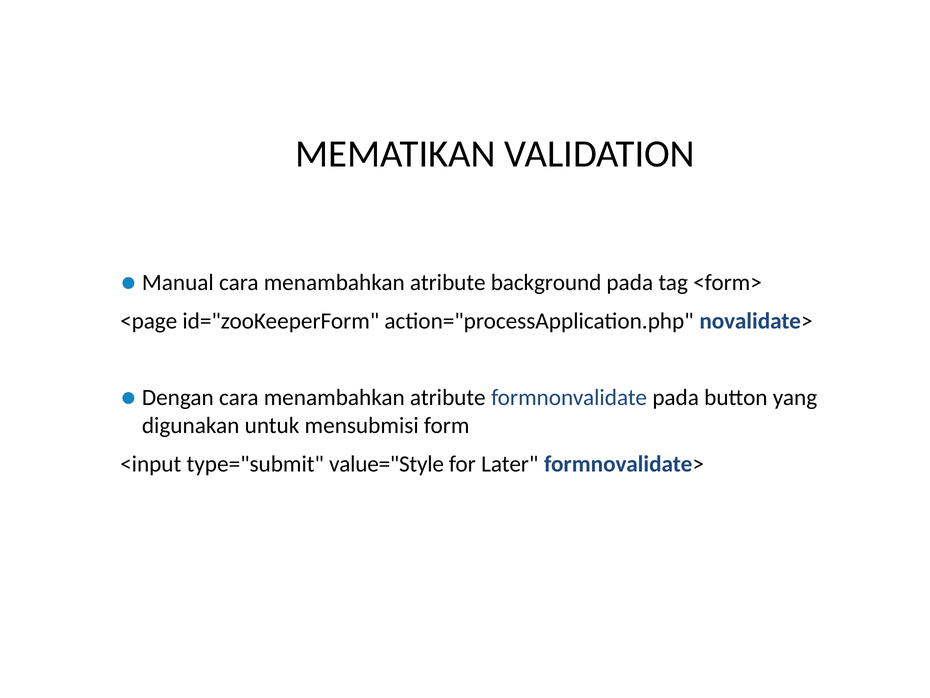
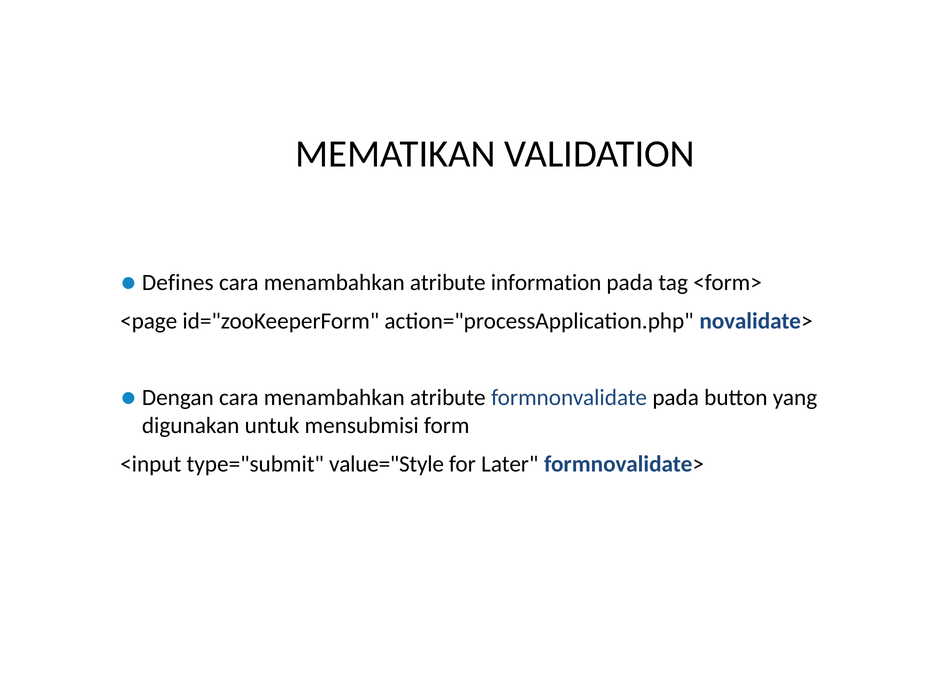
Manual: Manual -> Defines (178, 282)
background: background -> information (546, 282)
